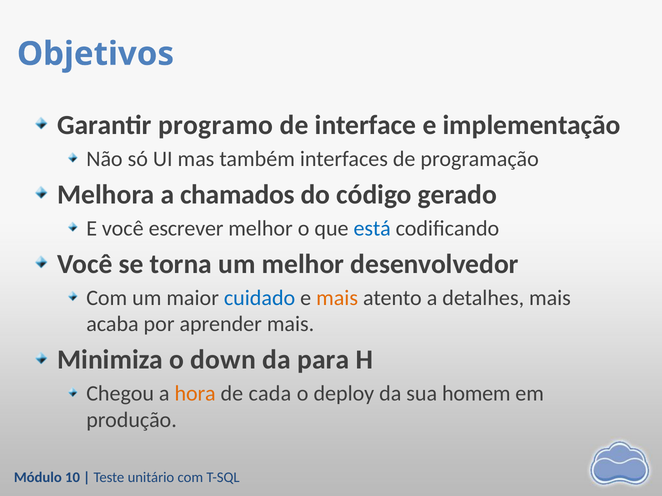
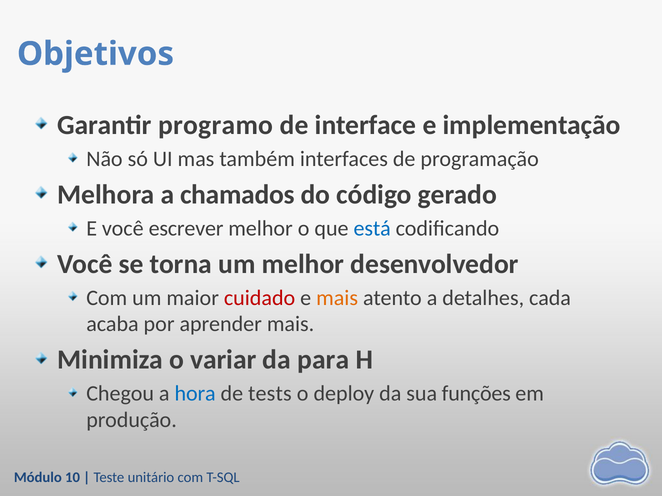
cuidado colour: blue -> red (260, 298)
detalhes mais: mais -> cada (550, 298)
down: down -> variar (223, 360)
hora colour: orange -> blue (195, 394)
cada: cada -> tests (270, 394)
homem: homem -> funções (476, 394)
